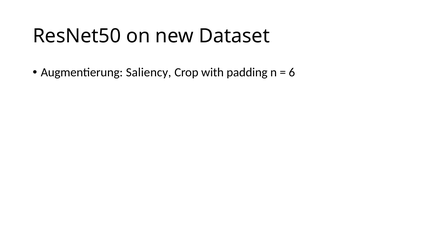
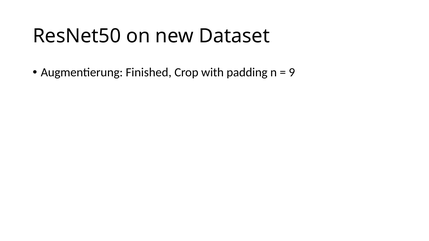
Saliency: Saliency -> Finished (149, 73)
6: 6 -> 9 (292, 73)
